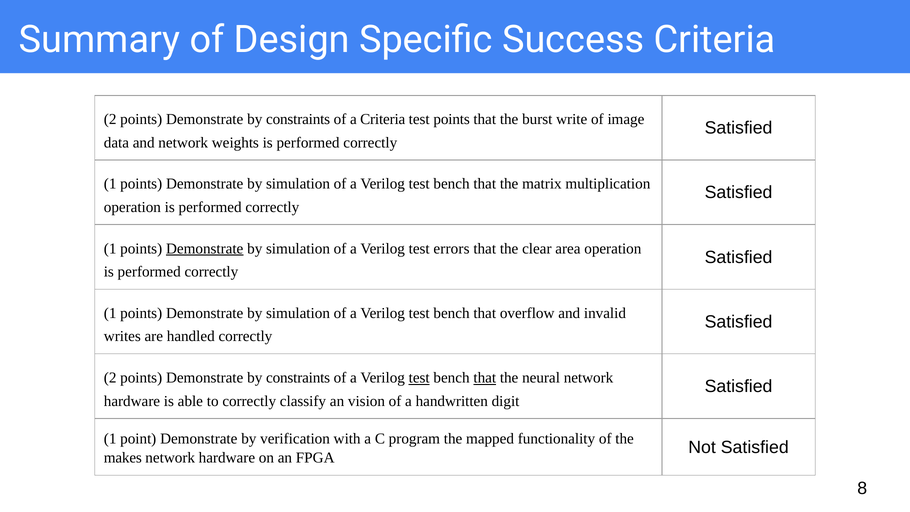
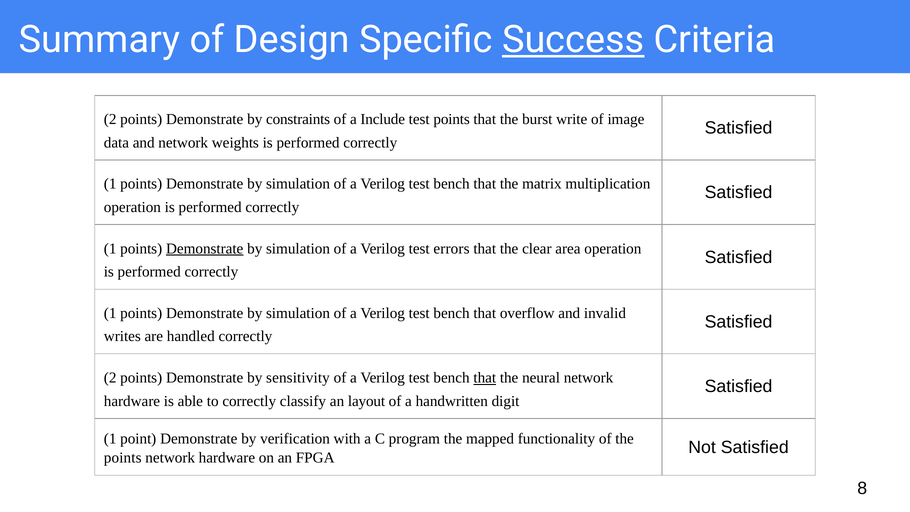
Success underline: none -> present (573, 40)
a Criteria: Criteria -> Include (383, 119)
constraints: constraints -> sensitivity (298, 378)
test underline: present -> none (419, 378)
vision: vision -> layout (367, 401)
makes: makes -> points (123, 458)
